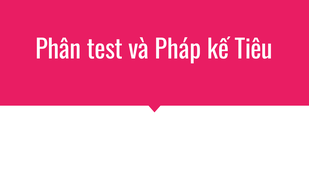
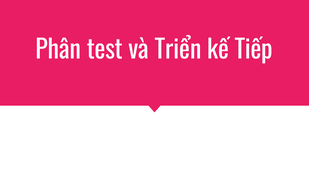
Pháp: Pháp -> Triển (178, 50)
Tiêu: Tiêu -> Tiếp (254, 50)
